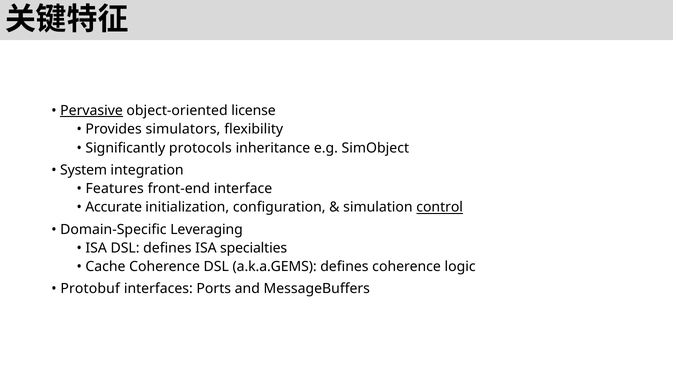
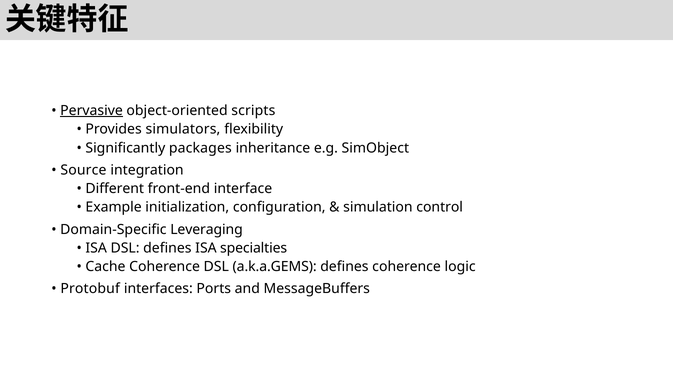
license: license -> scripts (253, 111)
protocols: protocols -> packages (200, 148)
System: System -> Source (83, 170)
Features: Features -> Different (115, 189)
Accurate: Accurate -> Example (114, 208)
control underline: present -> none (440, 208)
